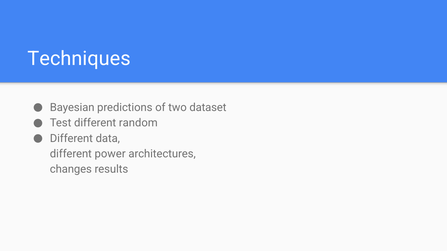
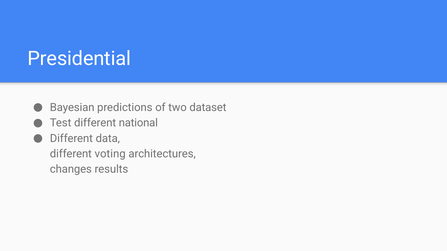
Techniques: Techniques -> Presidential (79, 59)
random: random -> national (138, 123)
power: power -> voting (110, 154)
